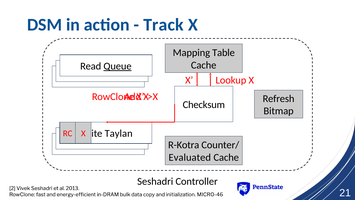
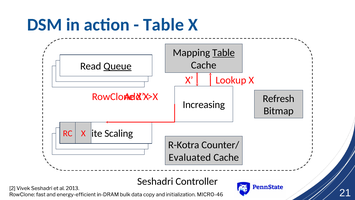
Track: Track -> Table (163, 25)
Table underline: none -> present (224, 53)
Checksum: Checksum -> Increasing (204, 105)
Taylan: Taylan -> Scaling (119, 133)
